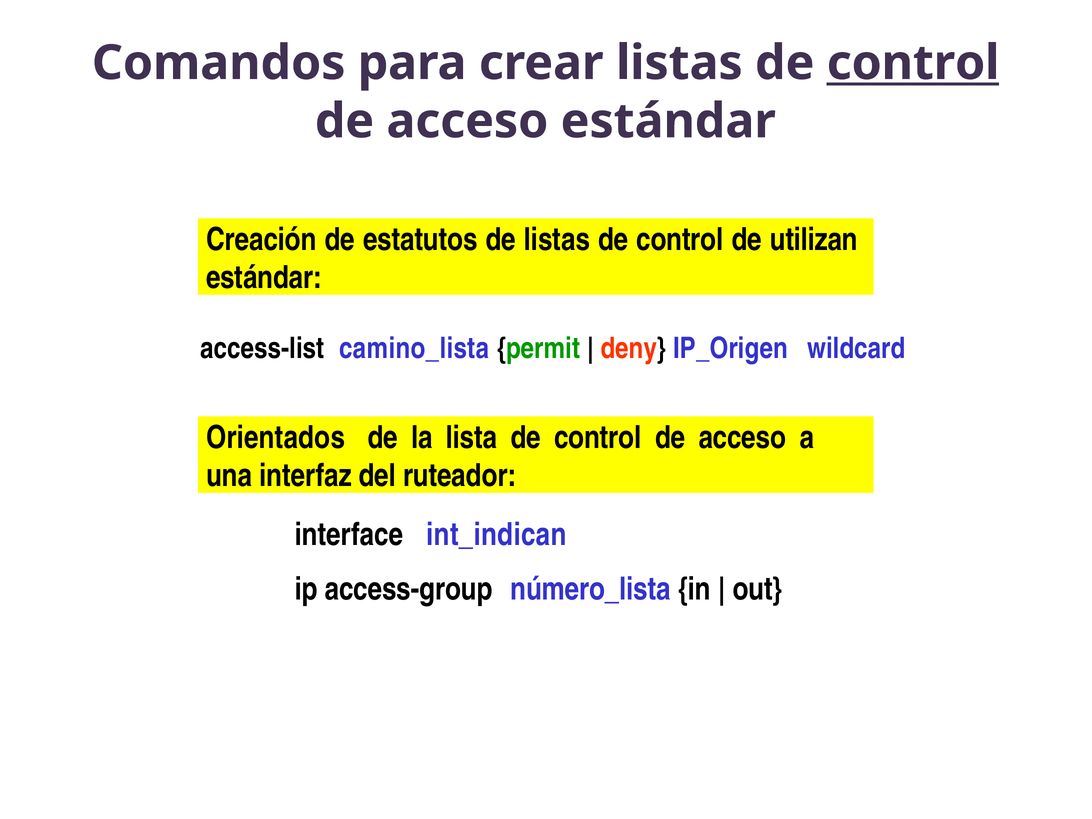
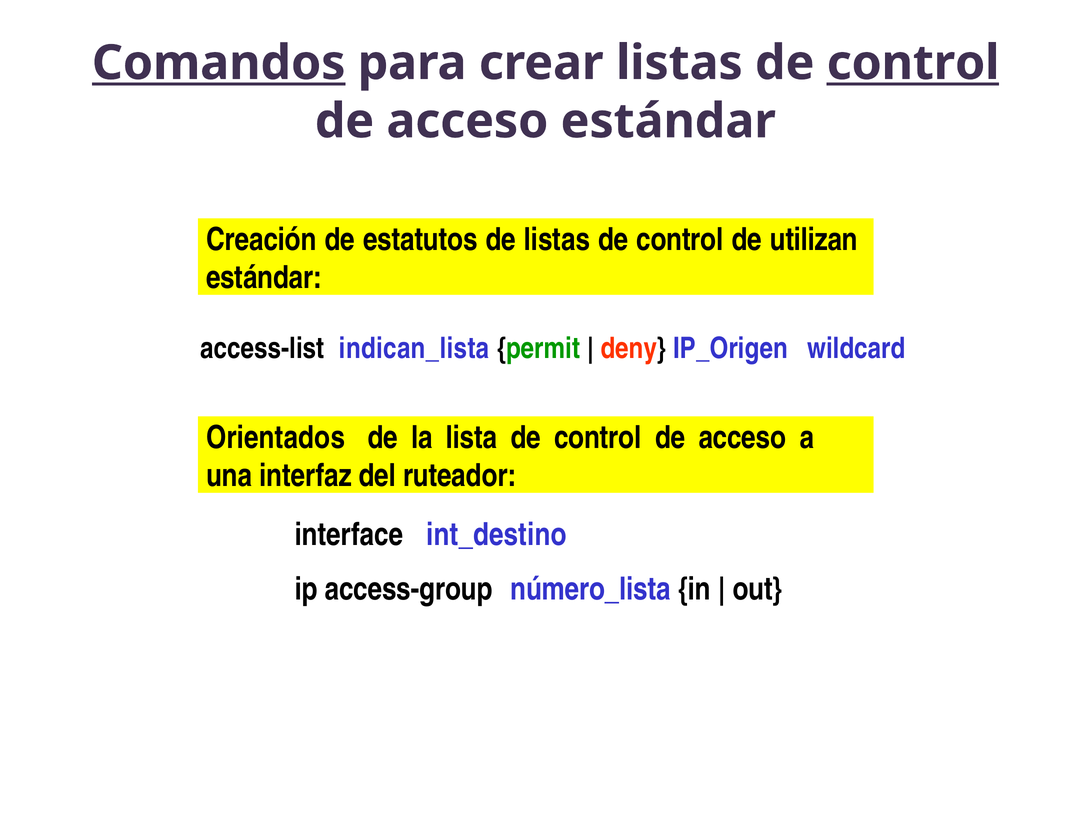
Comandos underline: none -> present (219, 63)
camino_lista: camino_lista -> indican_lista (414, 348)
int_indican: int_indican -> int_destino (496, 535)
